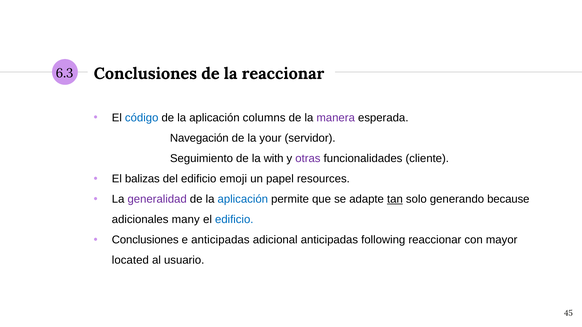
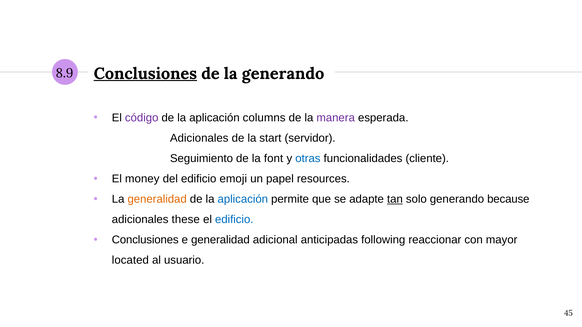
Conclusiones underline: none -> present (145, 74)
la reaccionar: reaccionar -> generando (283, 74)
6.3: 6.3 -> 8.9 (65, 73)
código colour: blue -> purple (142, 118)
Navegación: Navegación -> Adicionales (199, 138)
your: your -> start (270, 138)
with: with -> font (274, 159)
otras colour: purple -> blue (308, 159)
balizas: balizas -> money (142, 179)
generalidad colour: purple -> orange (157, 199)
many: many -> these (186, 220)
e anticipadas: anticipadas -> generalidad (220, 240)
